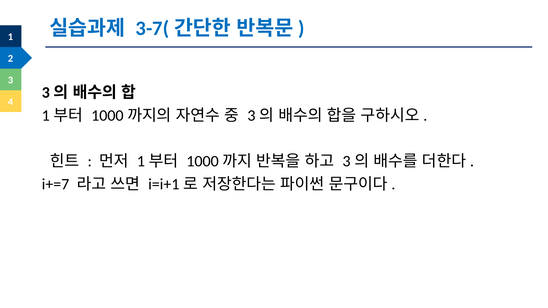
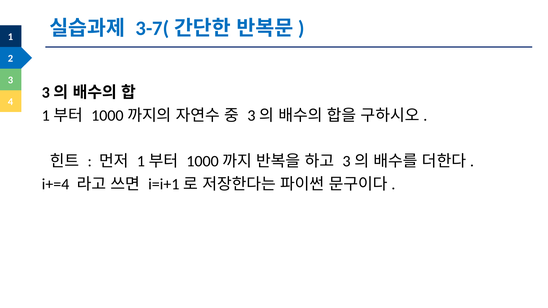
i+=7: i+=7 -> i+=4 (56, 184)
